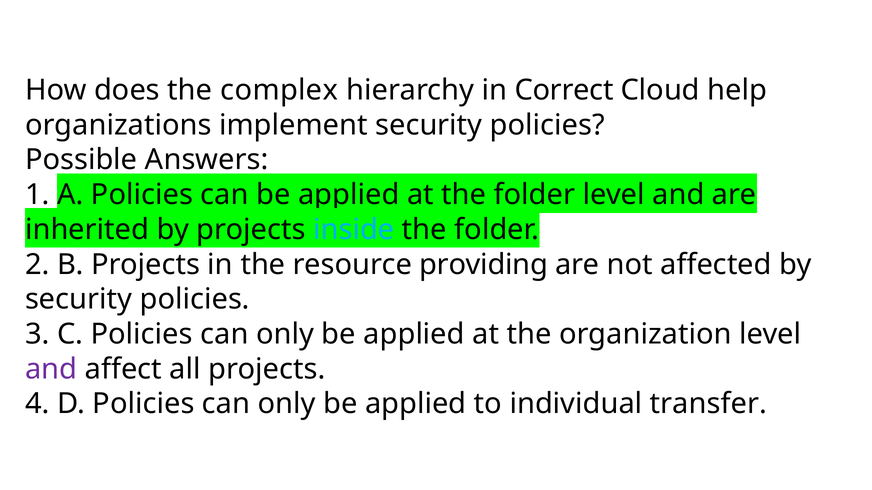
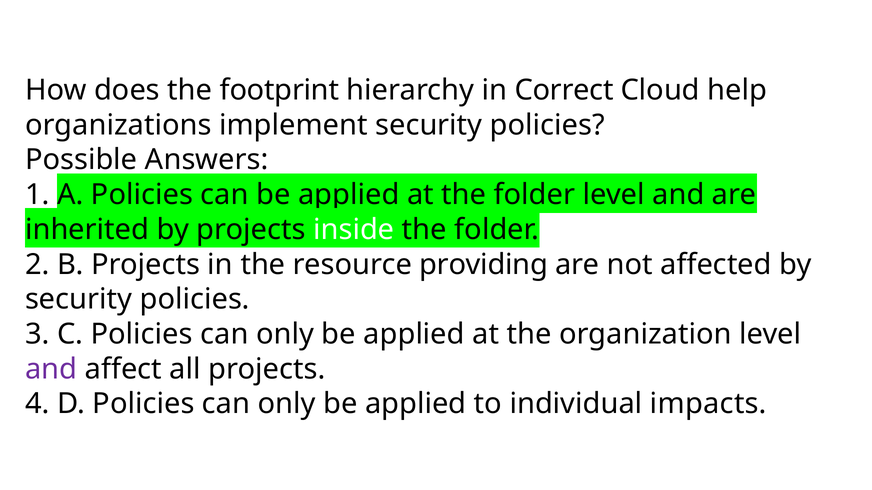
complex: complex -> footprint (280, 90)
inside colour: light blue -> white (354, 230)
transfer: transfer -> impacts (708, 404)
